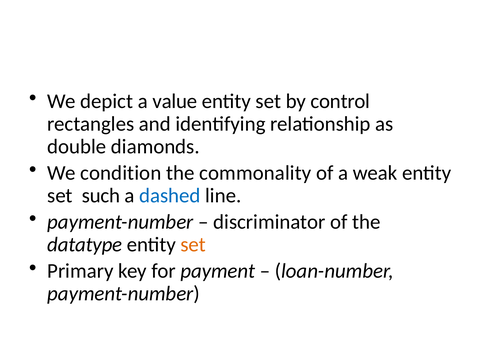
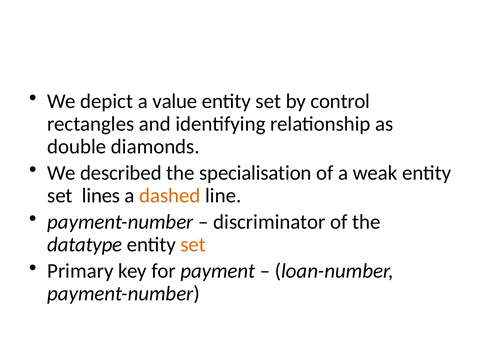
condition: condition -> described (121, 173)
commonality: commonality -> specialisation (255, 173)
such: such -> lines (101, 195)
dashed colour: blue -> orange (170, 195)
